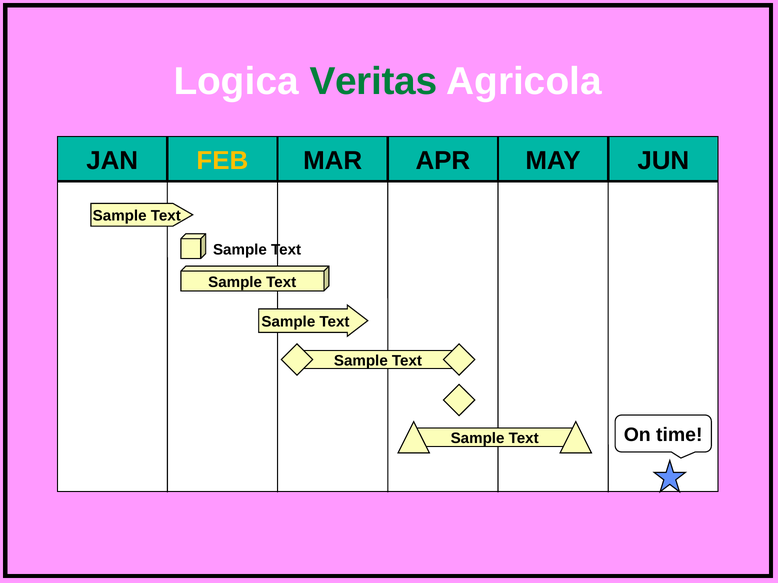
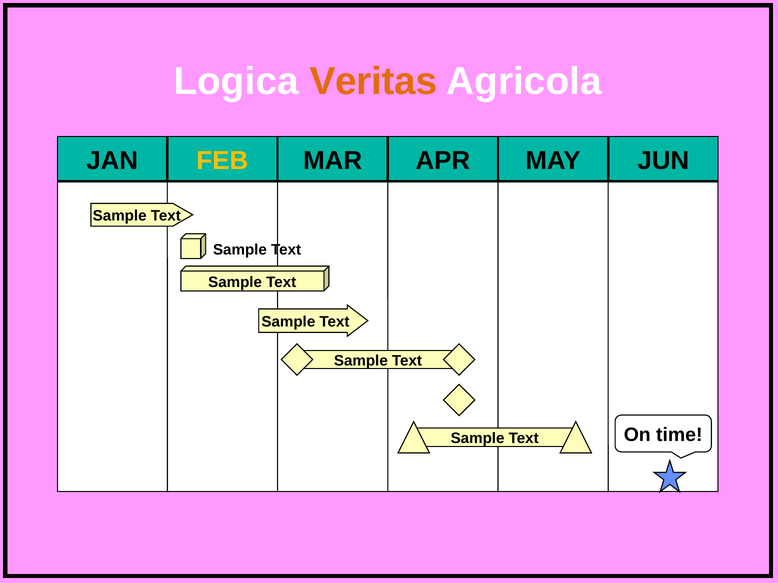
Veritas colour: green -> orange (373, 81)
